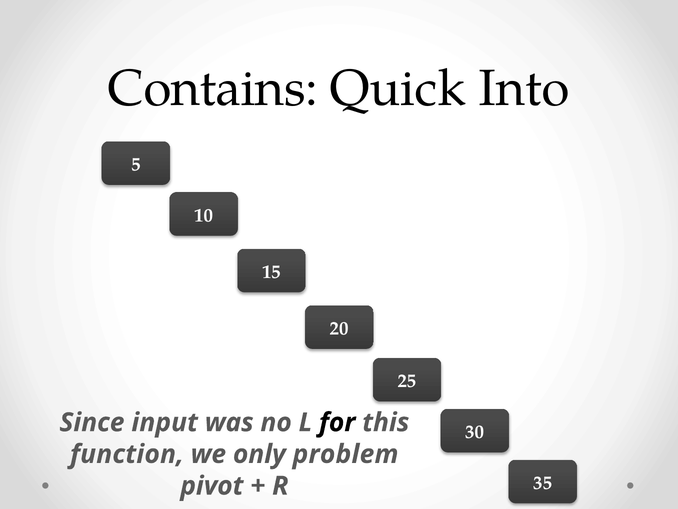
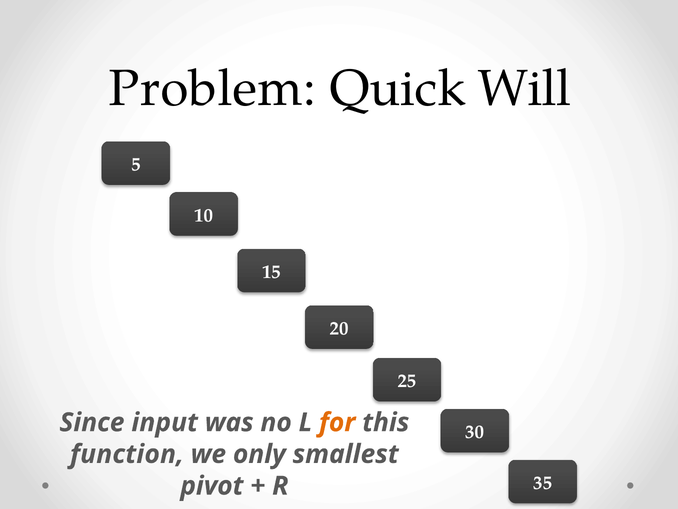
Contains: Contains -> Problem (212, 88)
Into: Into -> Will (524, 88)
for colour: black -> orange (337, 422)
problem: problem -> smallest (346, 454)
